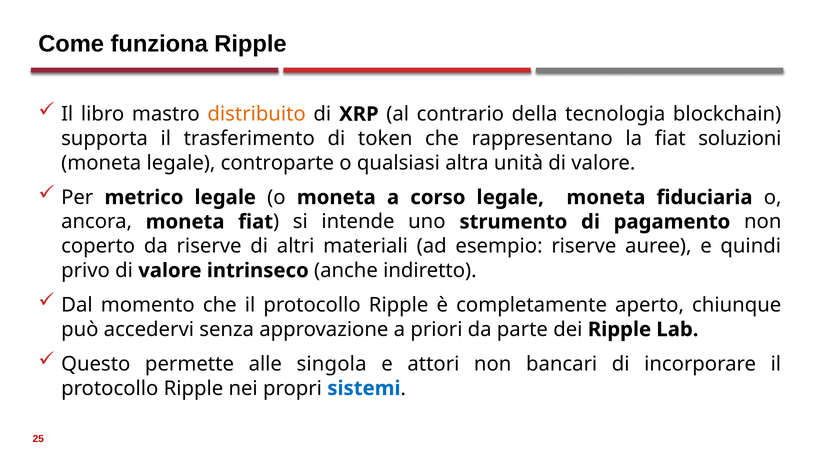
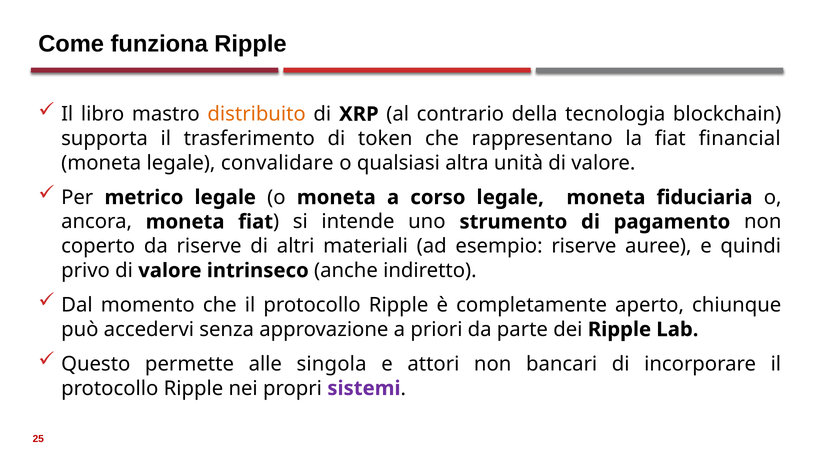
soluzioni: soluzioni -> financial (740, 139)
controparte: controparte -> convalidare (277, 163)
sistemi colour: blue -> purple (364, 389)
